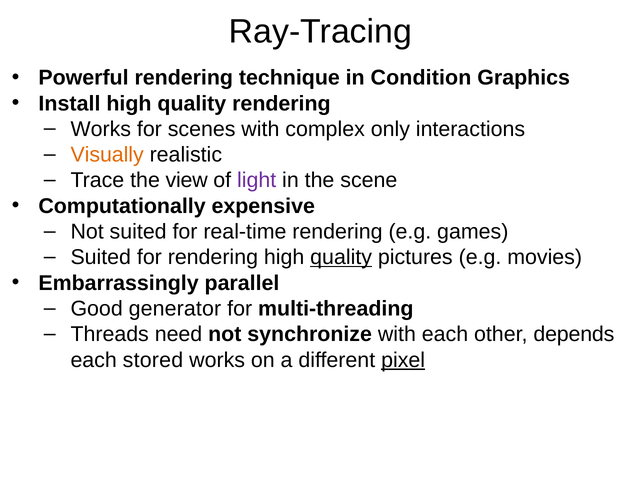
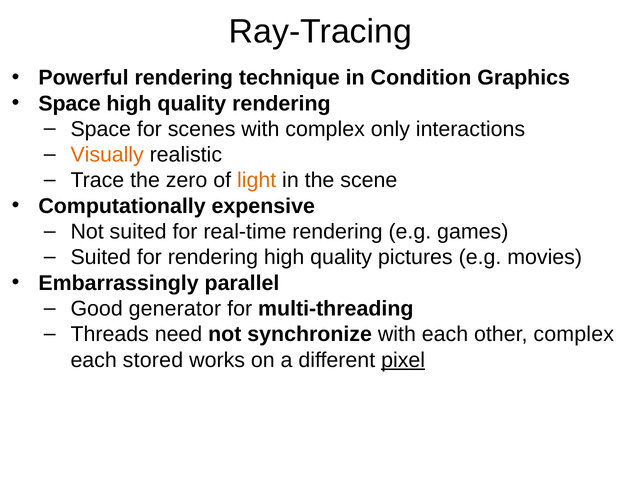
Install: Install -> Space (70, 103)
Works: Works -> Space (101, 129)
view: view -> zero (187, 180)
light colour: purple -> orange (257, 180)
quality underline: present -> none (341, 257)
other depends: depends -> complex (574, 334)
